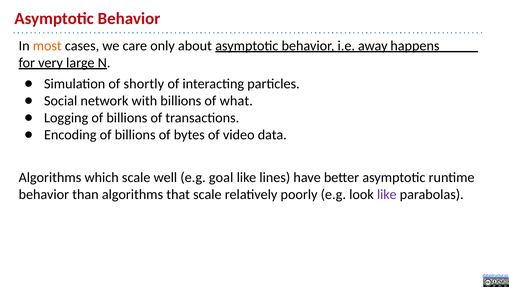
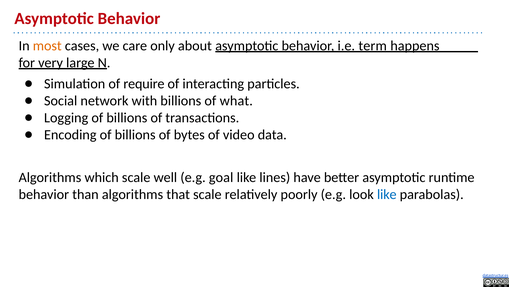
away: away -> term (373, 46)
shortly: shortly -> require (144, 84)
like colour: purple -> blue (387, 194)
